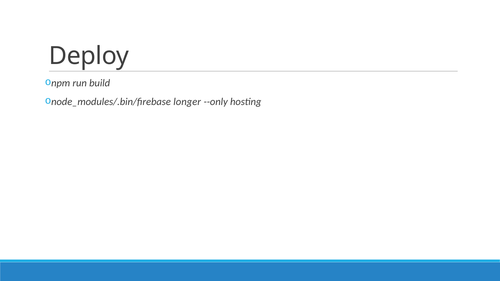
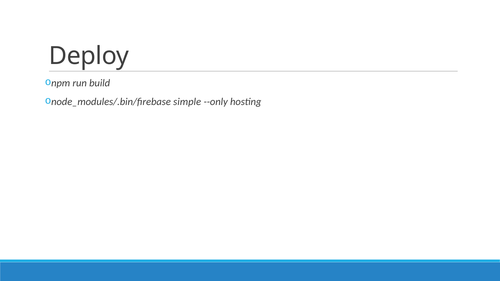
longer: longer -> simple (187, 102)
